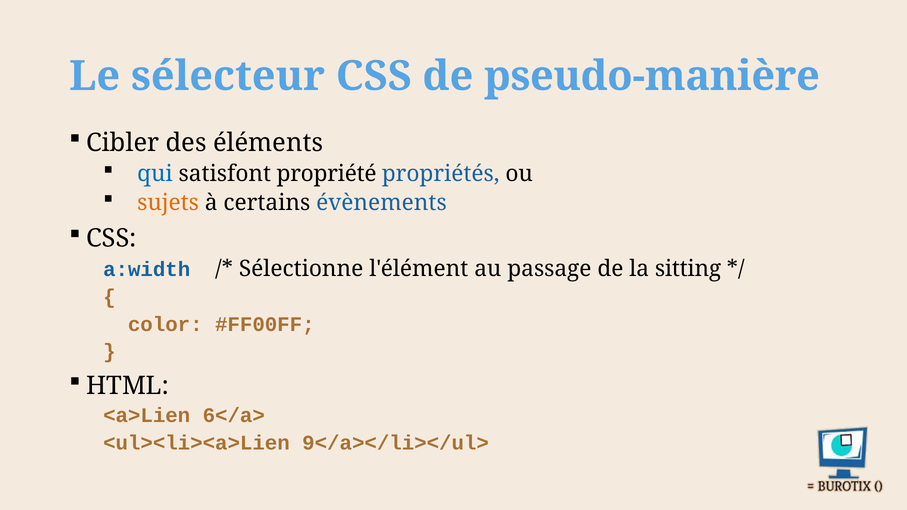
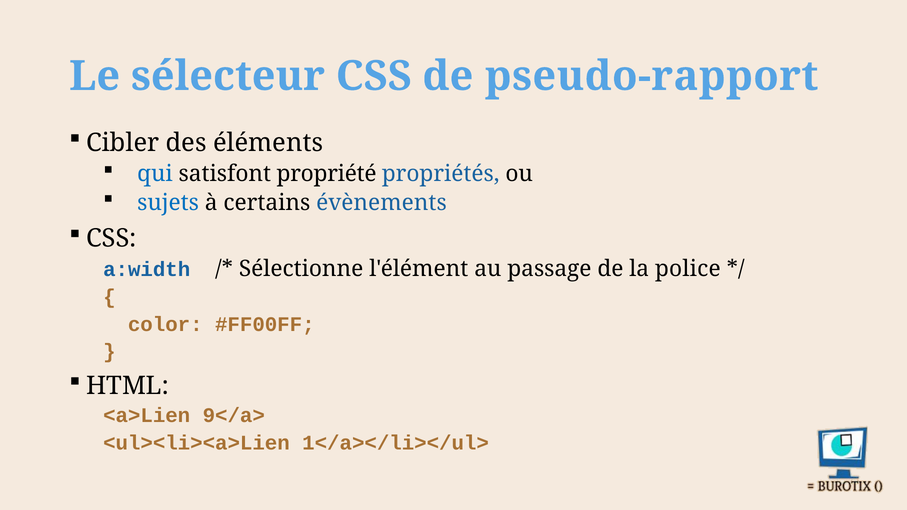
pseudo-manière: pseudo-manière -> pseudo-rapport (651, 76)
sujets colour: orange -> blue (168, 203)
sitting: sitting -> police (688, 269)
6</a>: 6</a> -> 9</a> (234, 416)
9</a></li></ul>: 9</a></li></ul> -> 1</a></li></ul> (396, 443)
